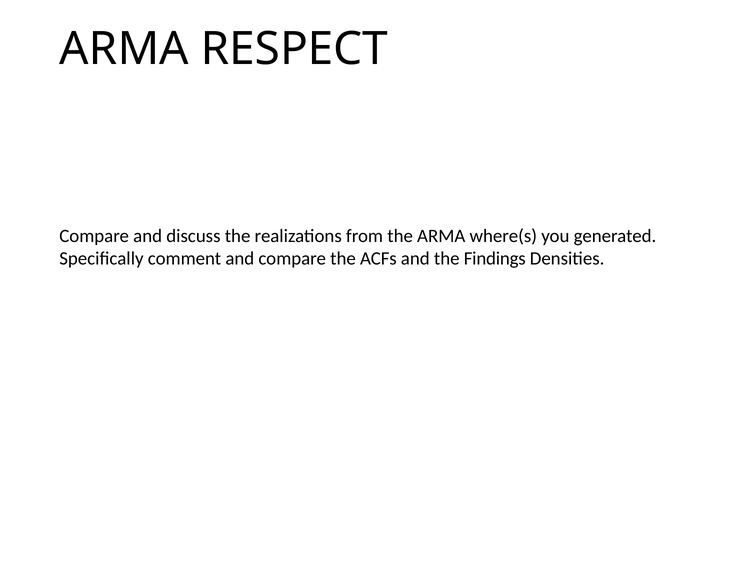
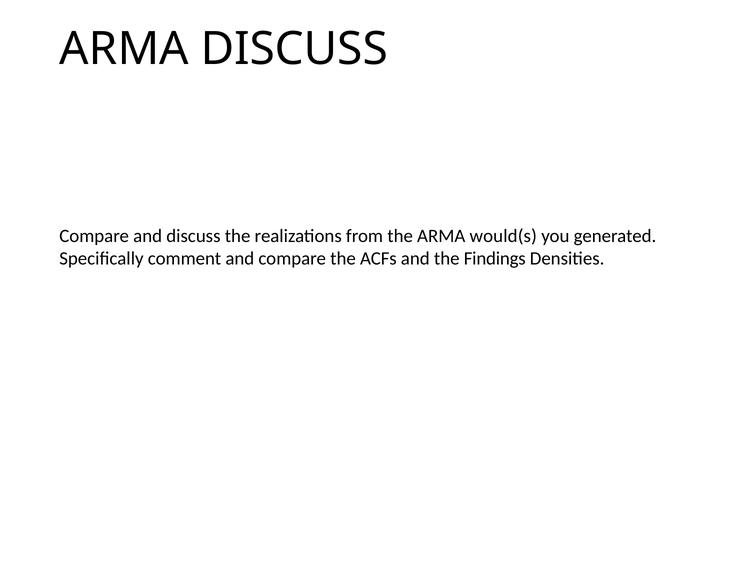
ARMA RESPECT: RESPECT -> DISCUSS (294, 49)
where(s: where(s -> would(s (503, 236)
